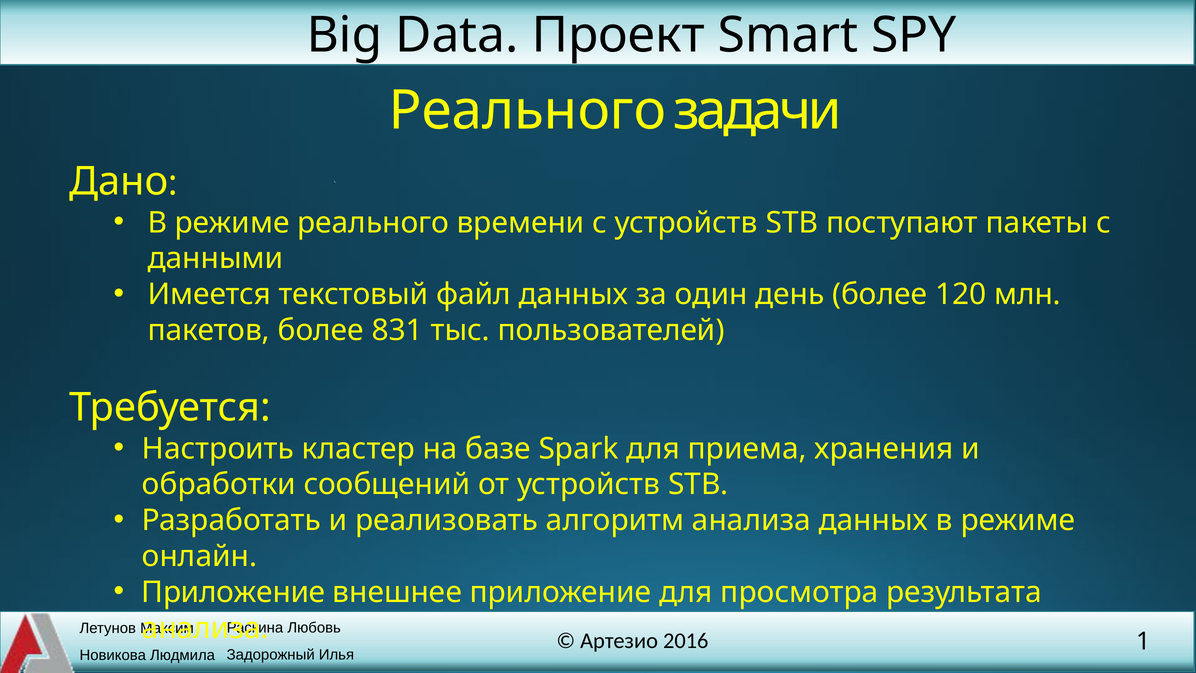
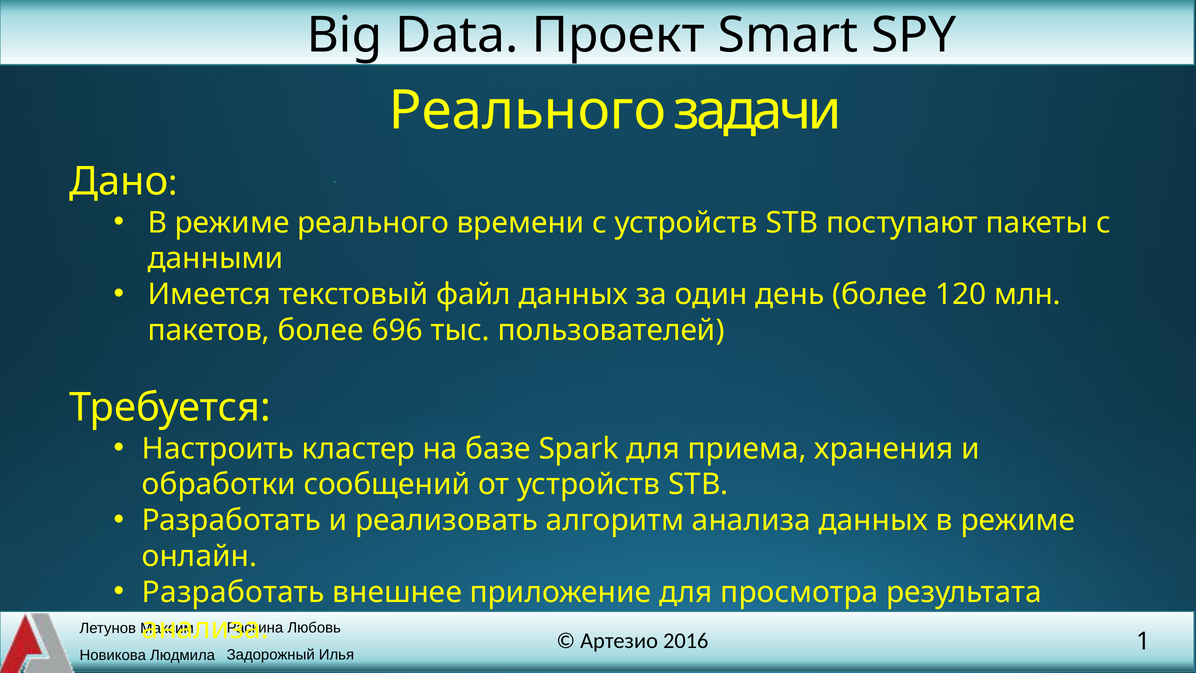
831: 831 -> 696 (397, 330)
Приложение: Приложение -> Разработать (233, 592)
